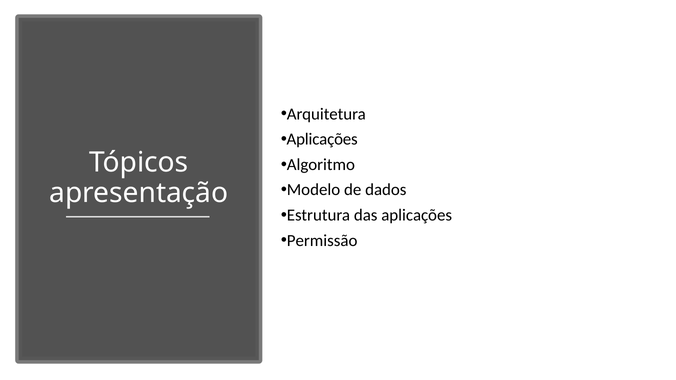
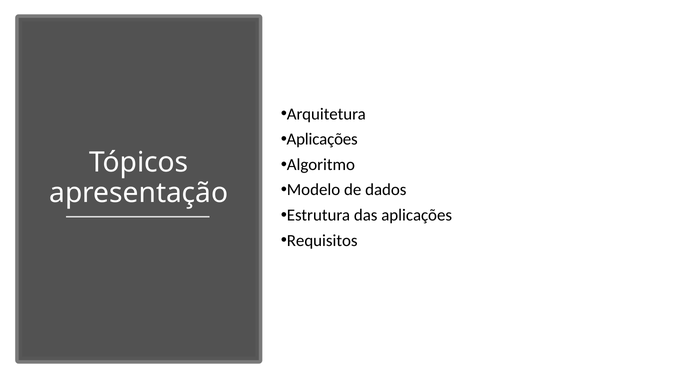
Permissão: Permissão -> Requisitos (322, 241)
